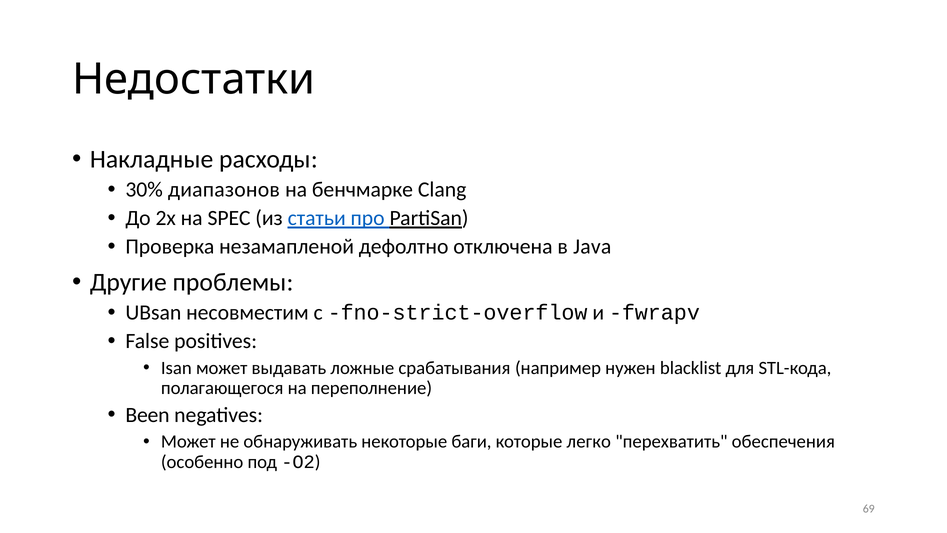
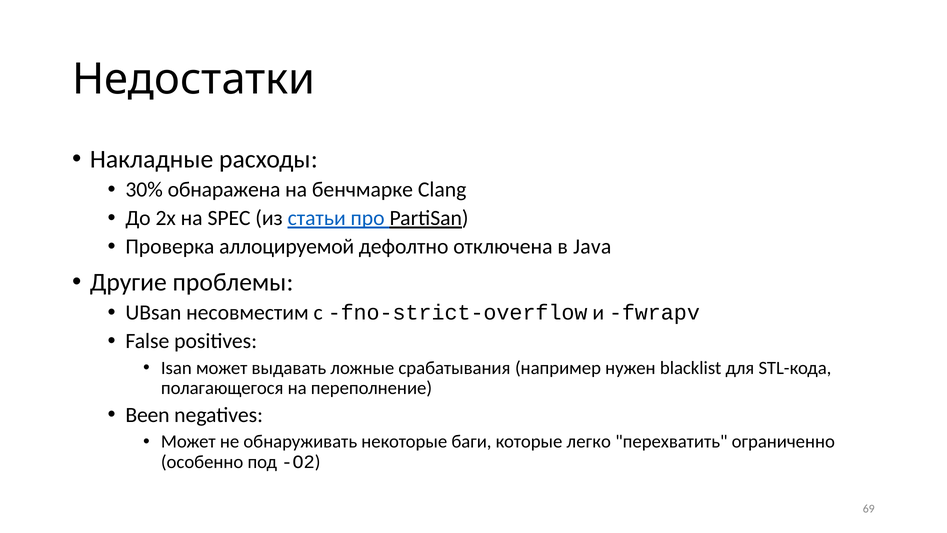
диапазонов: диапазонов -> обнаражена (224, 190)
незамапленой: незамапленой -> аллоцируемой (287, 247)
обеспечения: обеспечения -> ограниченно (783, 441)
